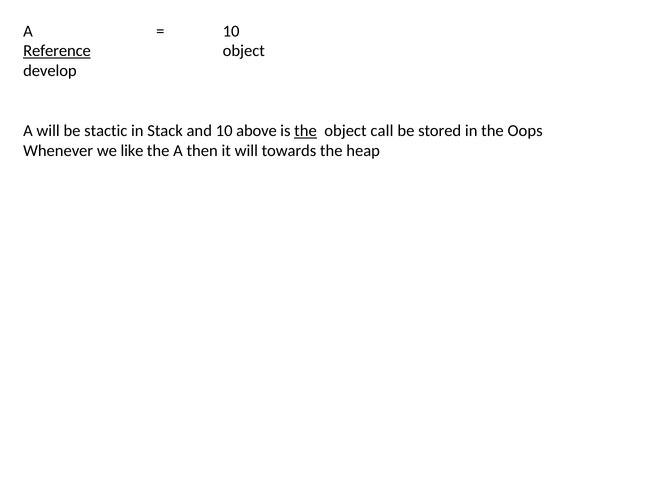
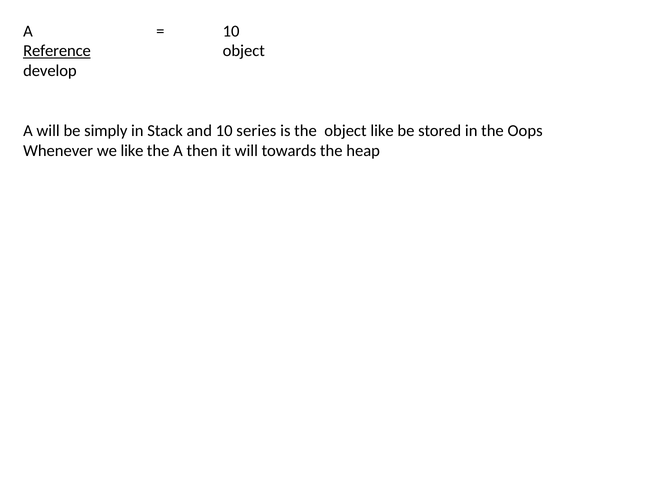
stactic: stactic -> simply (106, 131)
above: above -> series (256, 131)
the underline: present -> none (306, 131)
object call: call -> like (382, 131)
